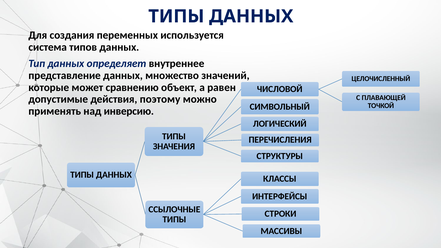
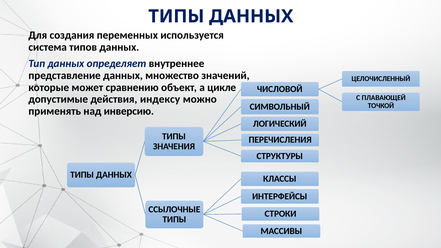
равен: равен -> цикле (222, 87)
поэтому: поэтому -> индексу (160, 99)
